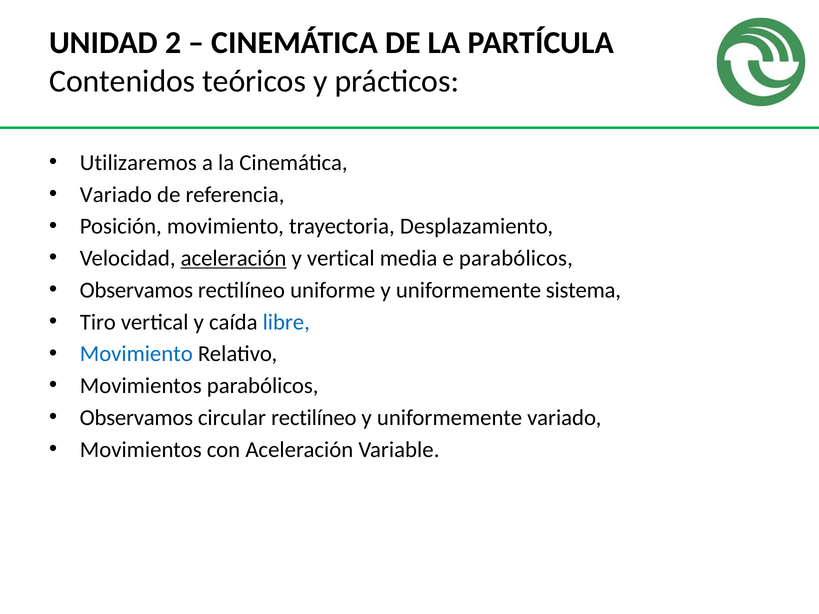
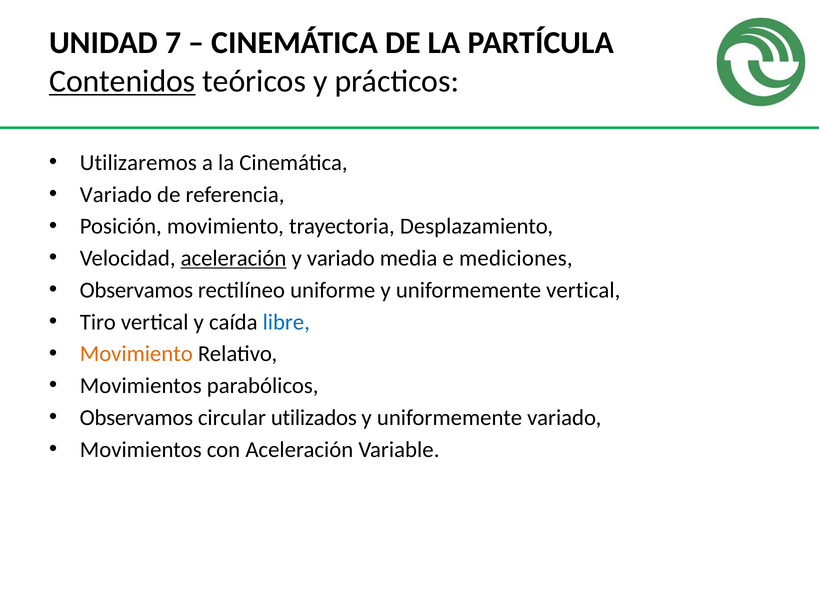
2: 2 -> 7 (173, 43)
Contenidos underline: none -> present (122, 81)
y vertical: vertical -> variado (341, 258)
e parabólicos: parabólicos -> mediciones (516, 258)
uniformemente sistema: sistema -> vertical (583, 290)
Movimiento colour: blue -> orange (136, 354)
circular rectilíneo: rectilíneo -> utilizados (314, 418)
